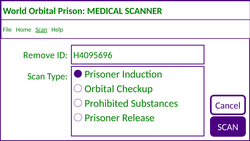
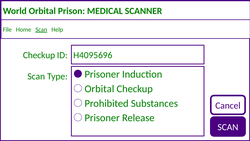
Remove: Remove -> Checkup (39, 55)
